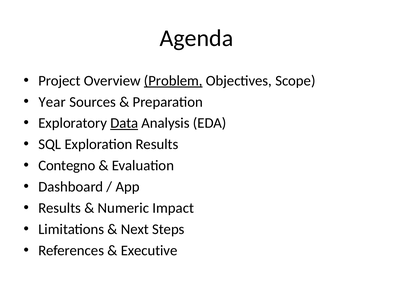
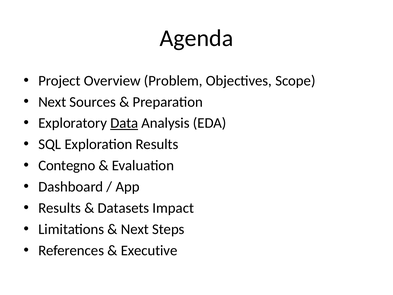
Problem underline: present -> none (173, 81)
Year: Year -> Next (52, 102)
Numeric: Numeric -> Datasets (123, 208)
